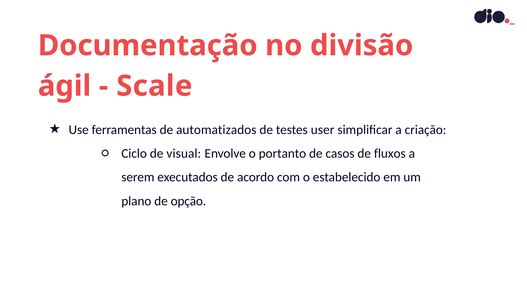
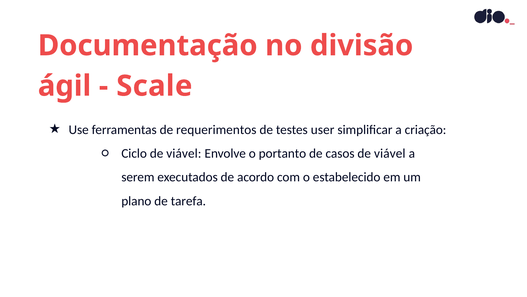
automatizados: automatizados -> requerimentos (216, 129)
Ciclo de visual: visual -> viável (184, 153)
casos de fluxos: fluxos -> viável (390, 153)
opção: opção -> tarefa (188, 201)
